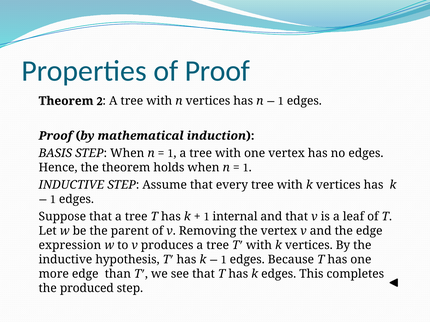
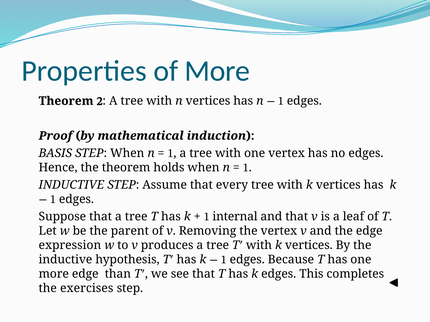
of Proof: Proof -> More (217, 71)
produced: produced -> exercises (87, 289)
